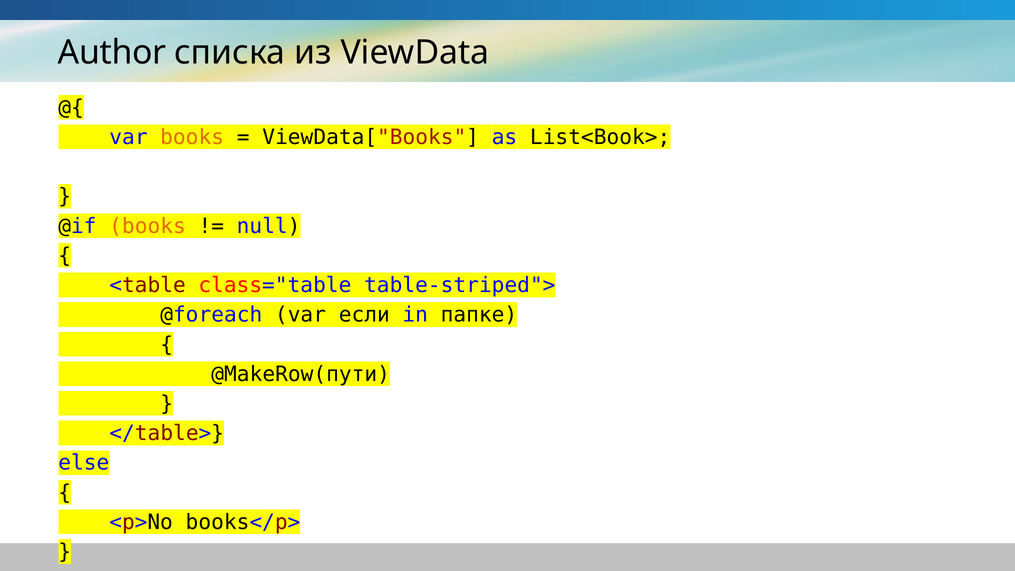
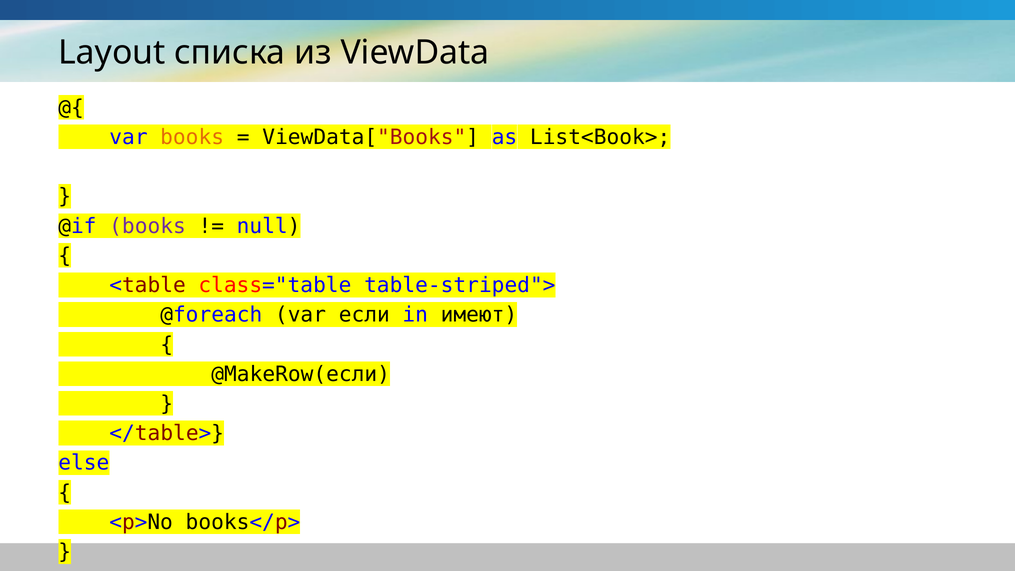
Author: Author -> Layout (112, 52)
books colour: orange -> purple (148, 226)
папке: папке -> имеют (479, 315)
@MakeRow(пути: @MakeRow(пути -> @MakeRow(если (301, 374)
